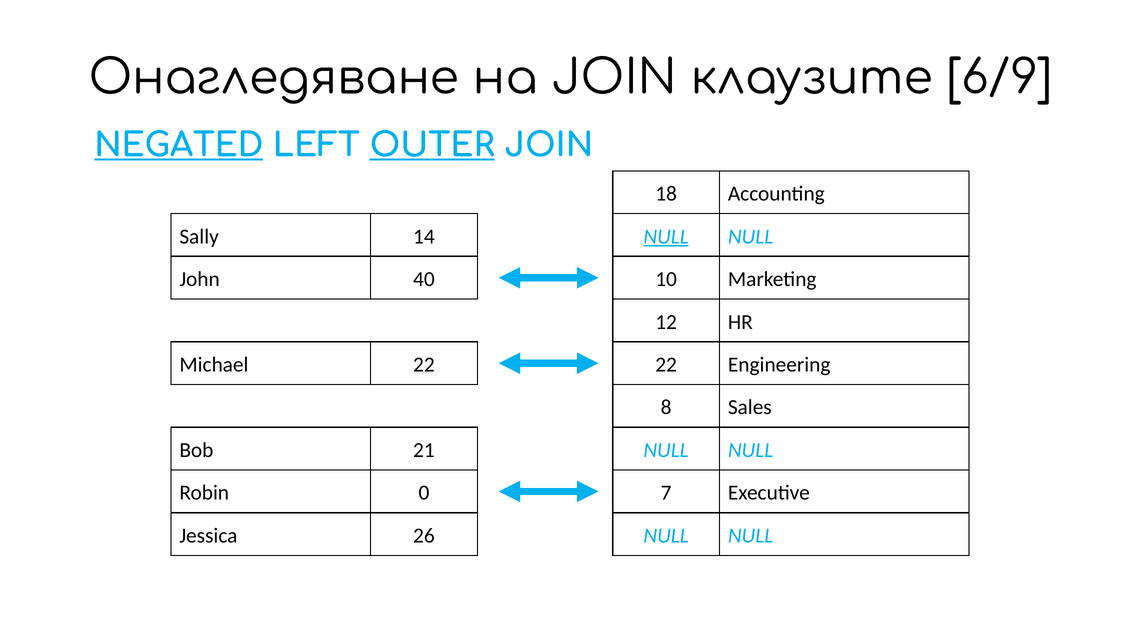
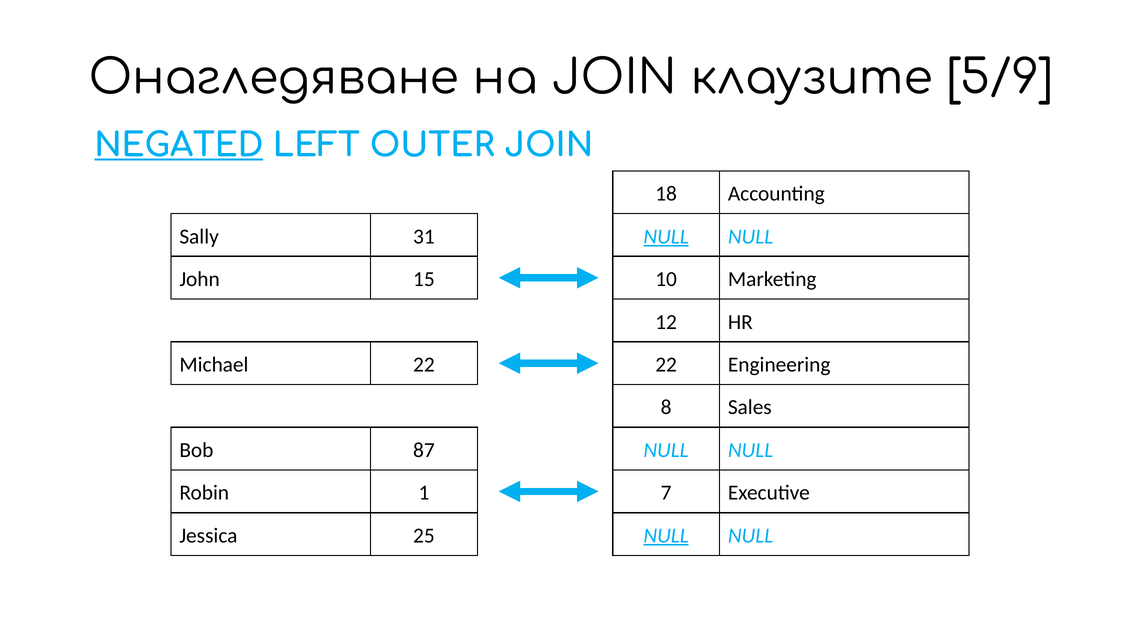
6/9: 6/9 -> 5/9 (1000, 78)
OUTER underline: present -> none (432, 145)
14: 14 -> 31 (424, 237)
40: 40 -> 15 (424, 279)
21: 21 -> 87 (424, 450)
0: 0 -> 1 (424, 493)
26: 26 -> 25 (424, 536)
NULL underline: none -> present (666, 536)
